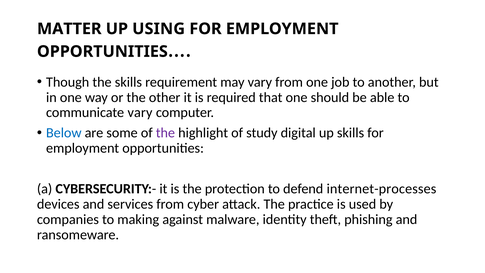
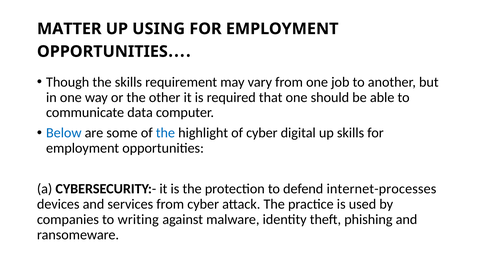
communicate vary: vary -> data (140, 113)
the colour: purple -> blue (165, 133)
of study: study -> cyber (262, 133)
making: making -> writing (138, 219)
